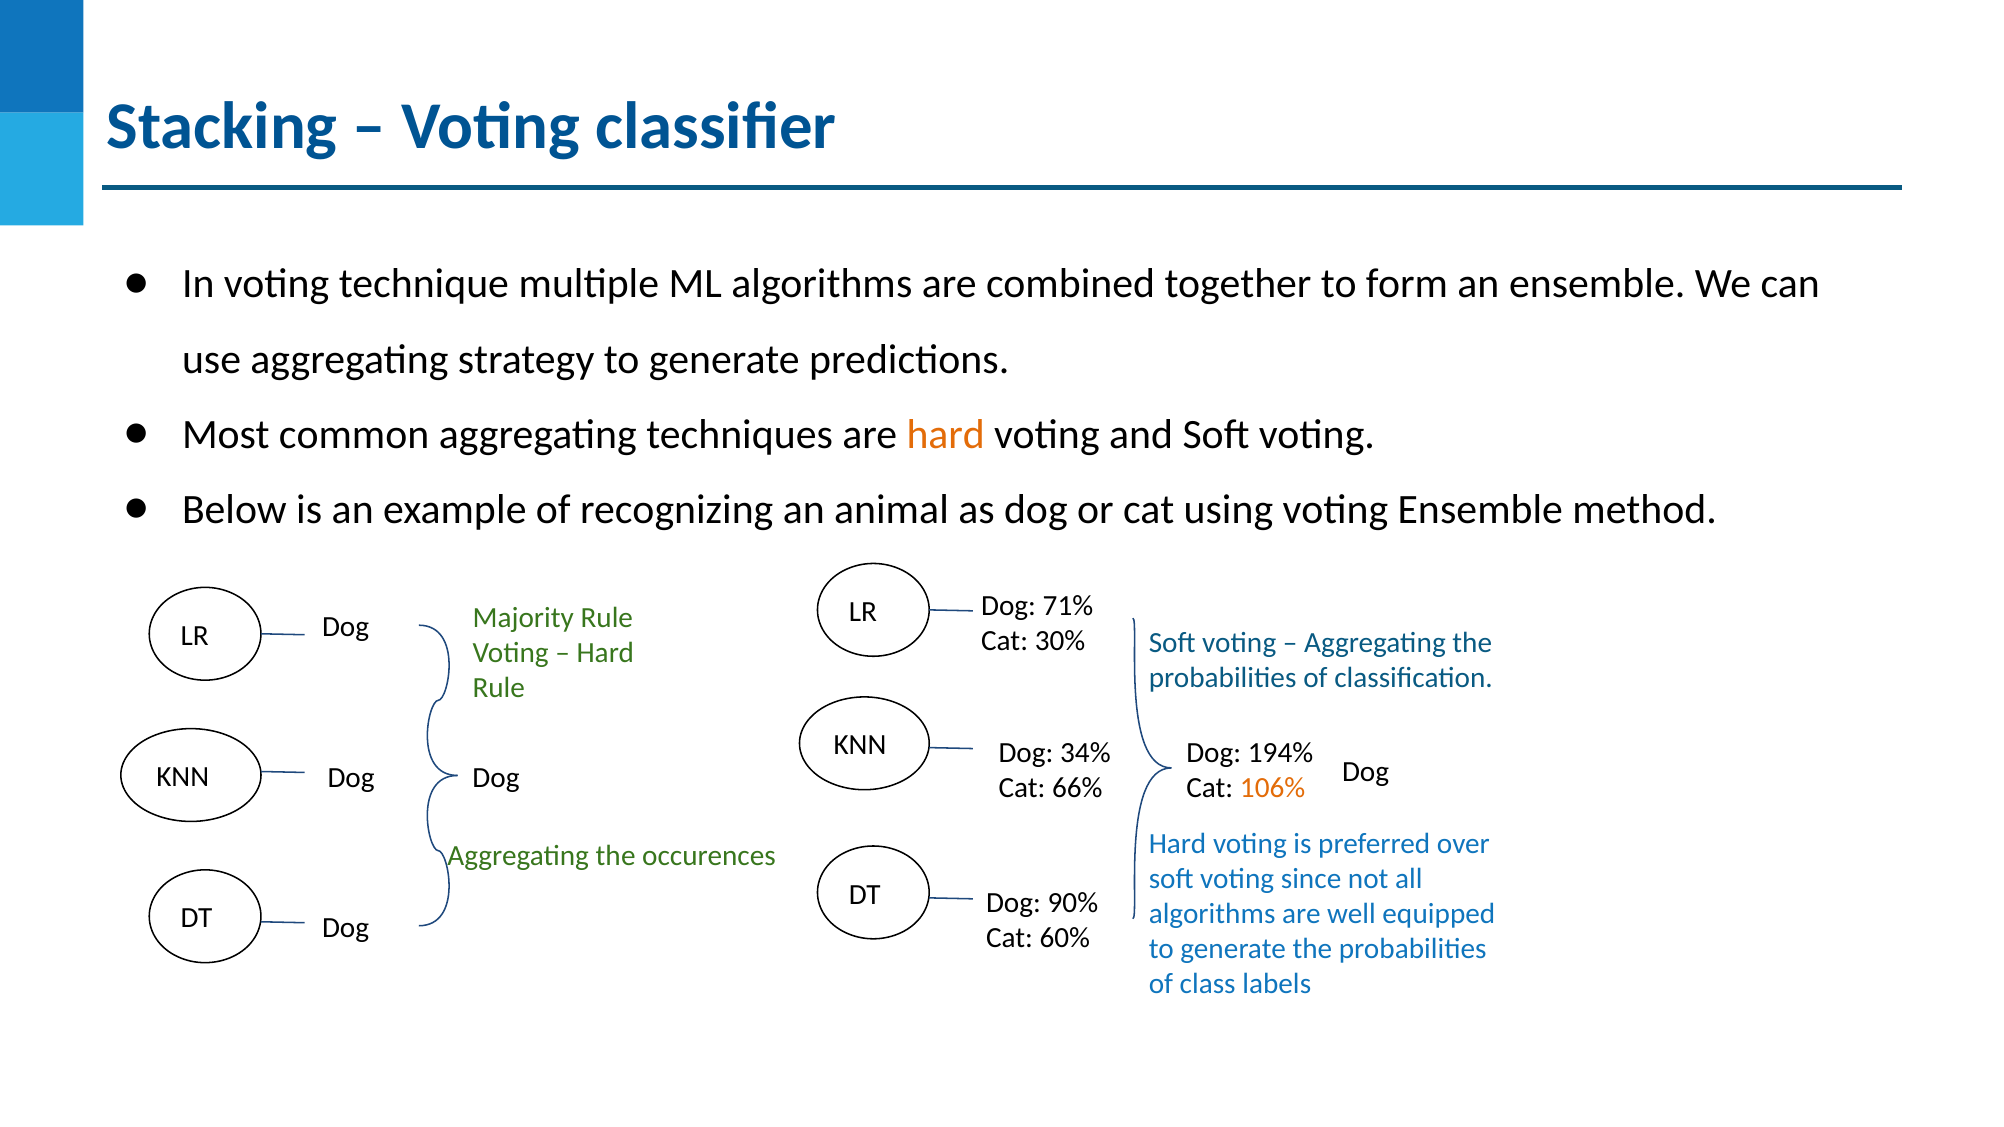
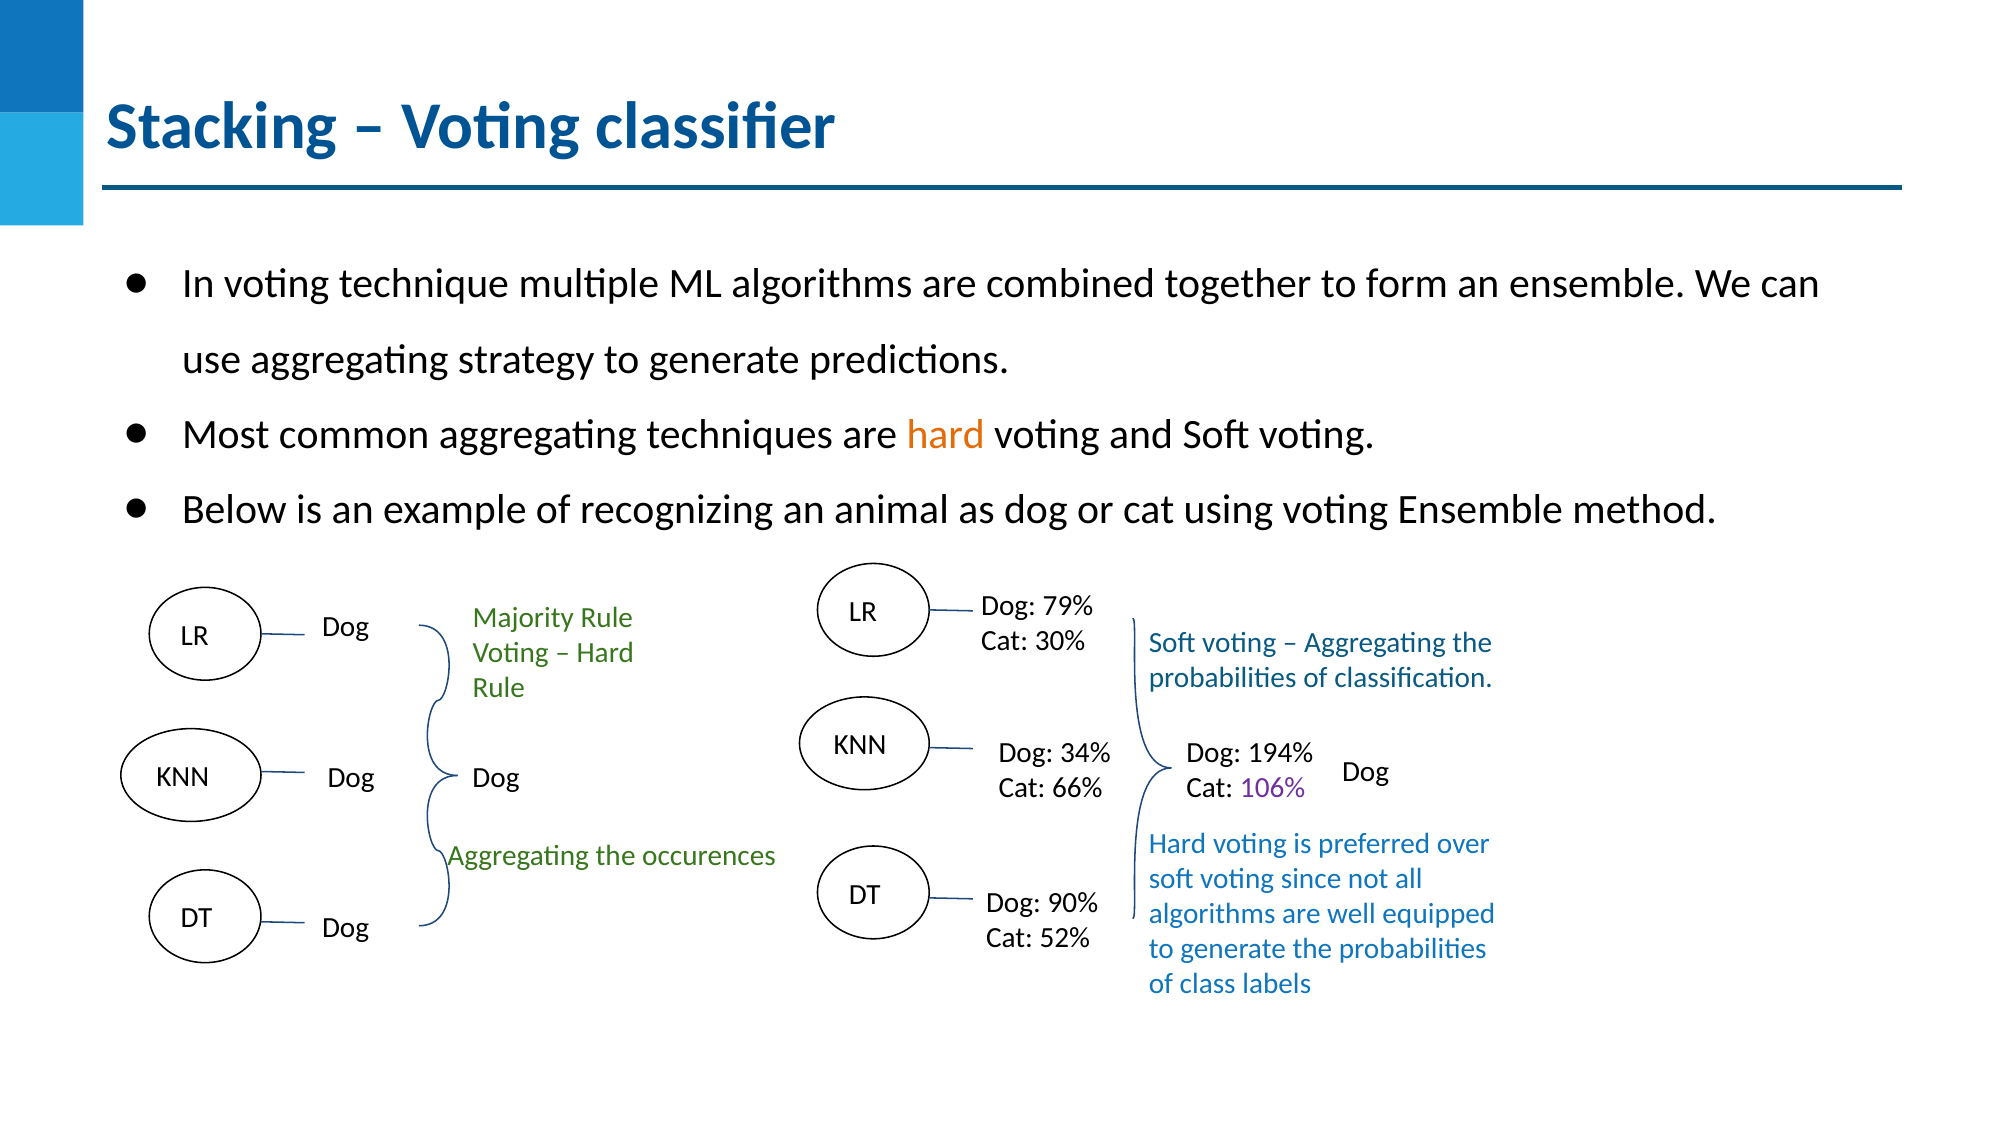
71%: 71% -> 79% (1068, 606)
106% colour: orange -> purple (1273, 788)
60%: 60% -> 52% (1065, 938)
